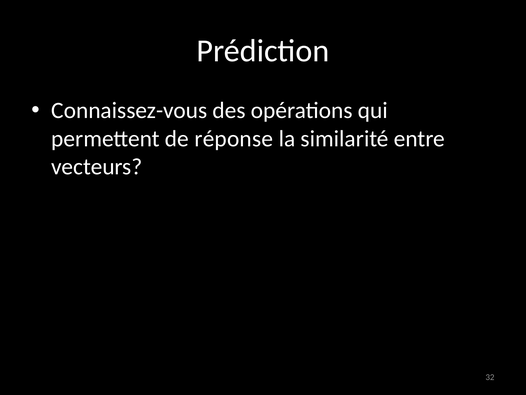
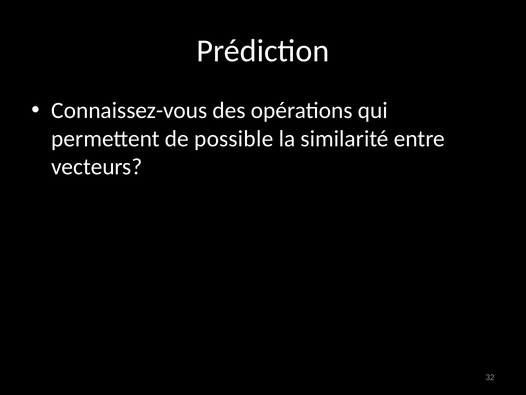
réponse: réponse -> possible (234, 138)
